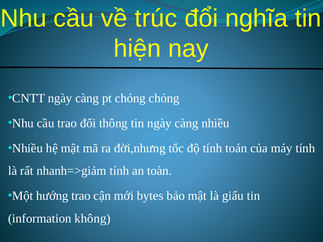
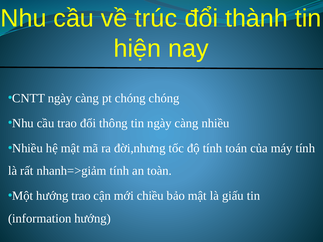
nghĩa: nghĩa -> thành (256, 18)
bytes: bytes -> chiều (150, 196)
information không: không -> hướng (93, 219)
